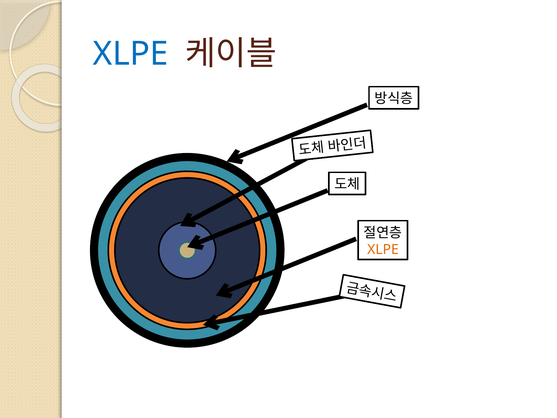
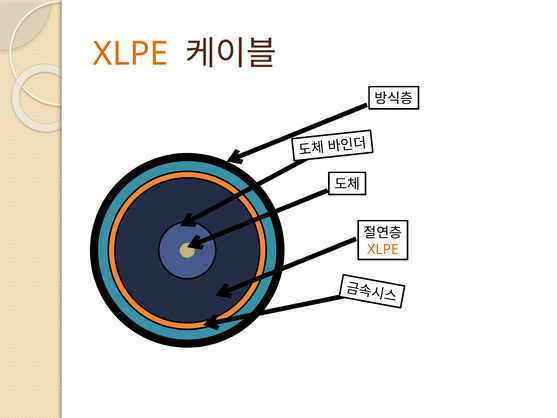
XLPE colour: blue -> orange (131, 54)
